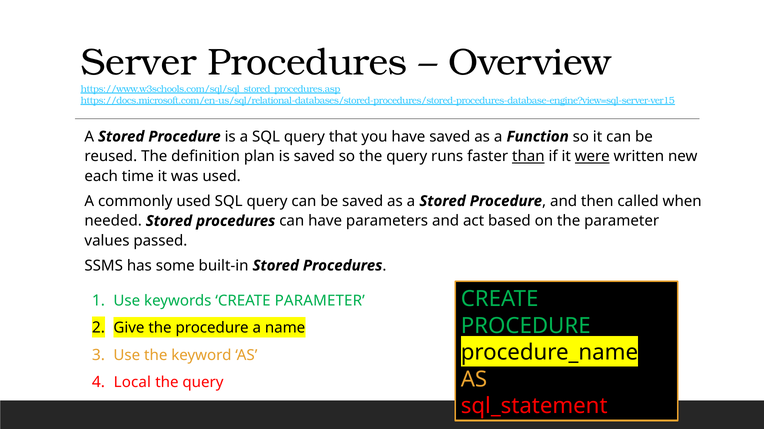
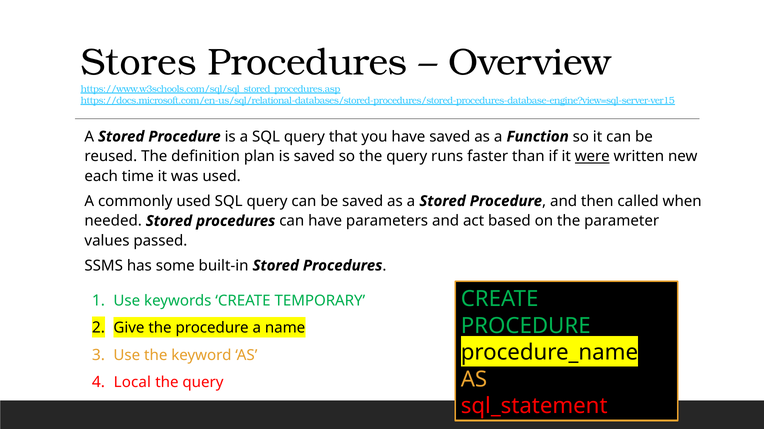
Server: Server -> Stores (139, 63)
than underline: present -> none (528, 157)
CREATE PARAMETER: PARAMETER -> TEMPORARY (320, 301)
